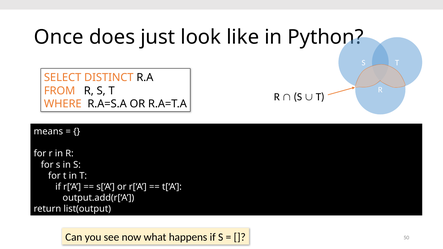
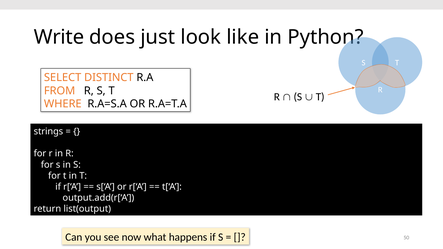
Once: Once -> Write (59, 37)
means: means -> strings (48, 132)
